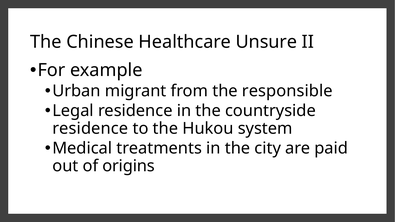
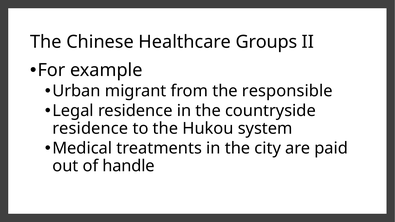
Unsure: Unsure -> Groups (266, 42)
origins: origins -> handle (129, 166)
